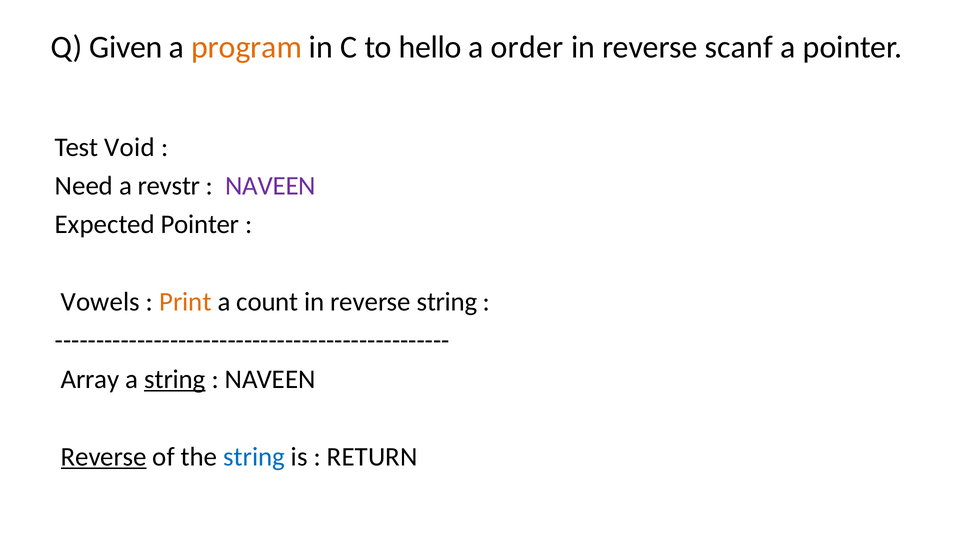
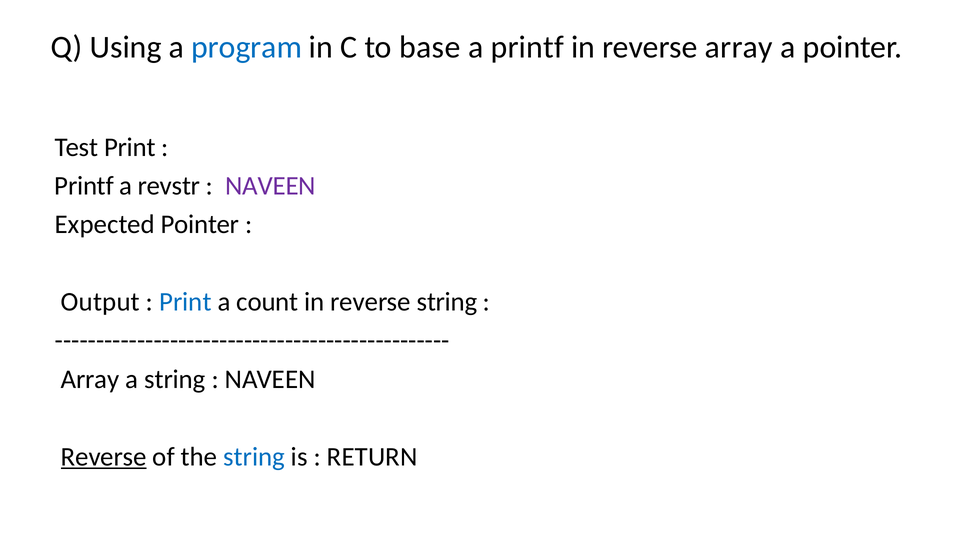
Given: Given -> Using (126, 47)
program colour: orange -> blue (247, 47)
hello: hello -> base (430, 47)
a order: order -> printf (527, 47)
reverse scanf: scanf -> array (739, 47)
Test Void: Void -> Print (130, 147)
Need: Need -> Printf (84, 186)
Vowels: Vowels -> Output (100, 302)
Print colour: orange -> blue (185, 302)
string underline: present -> none (175, 379)
